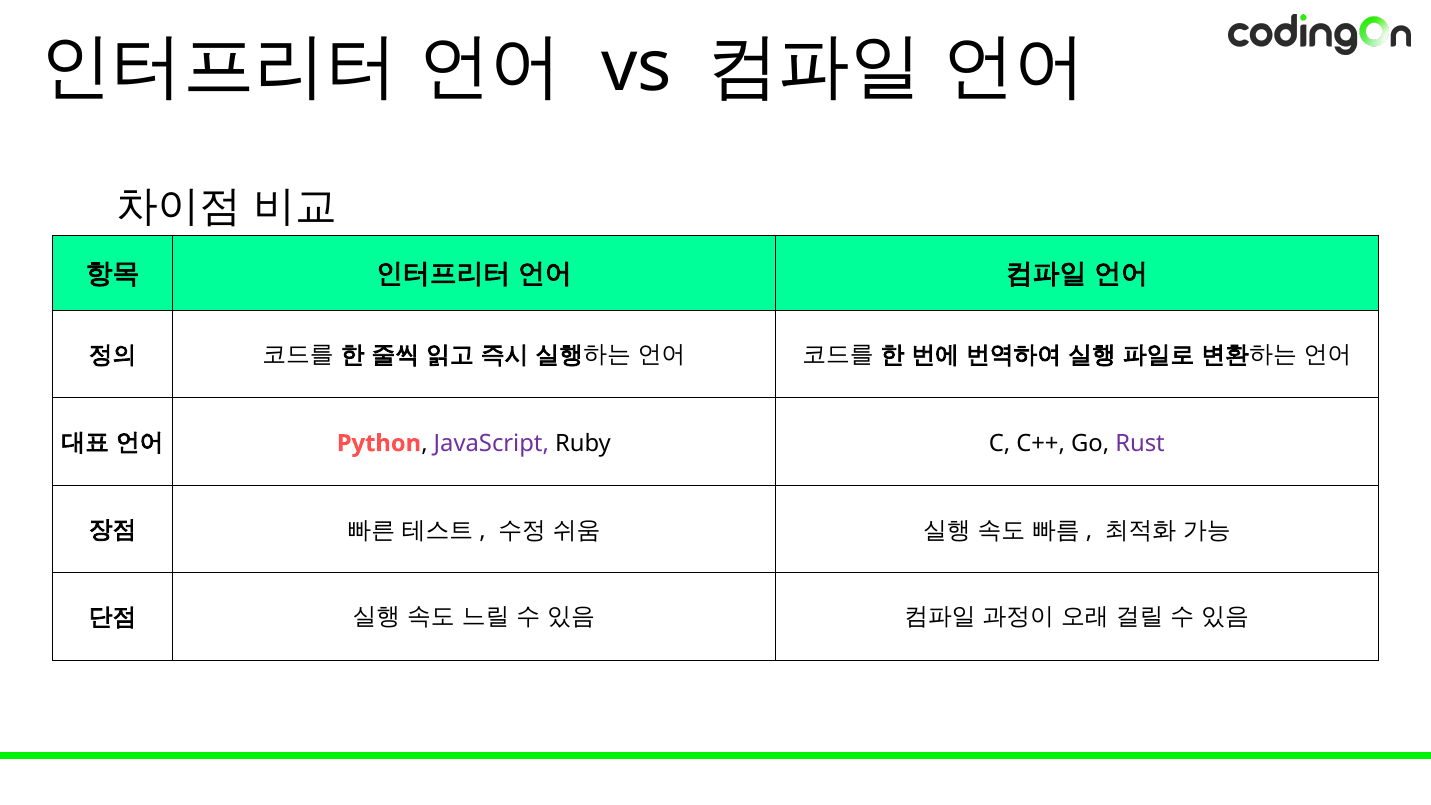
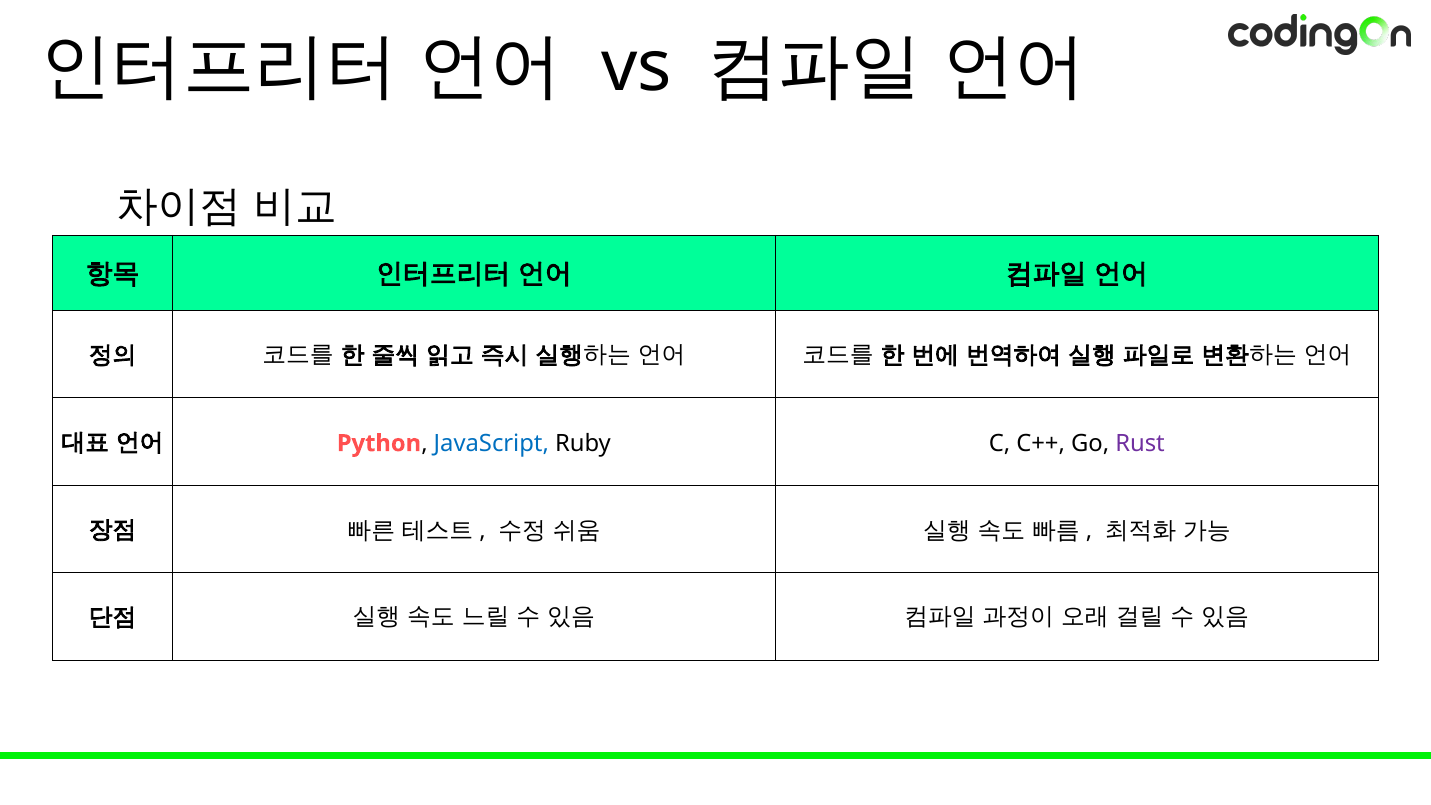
JavaScript colour: purple -> blue (491, 443)
